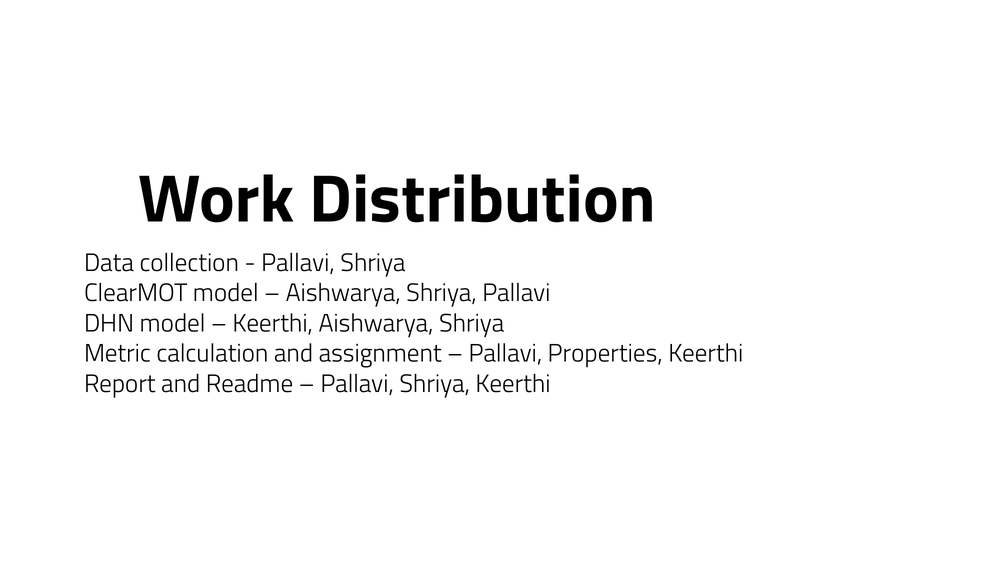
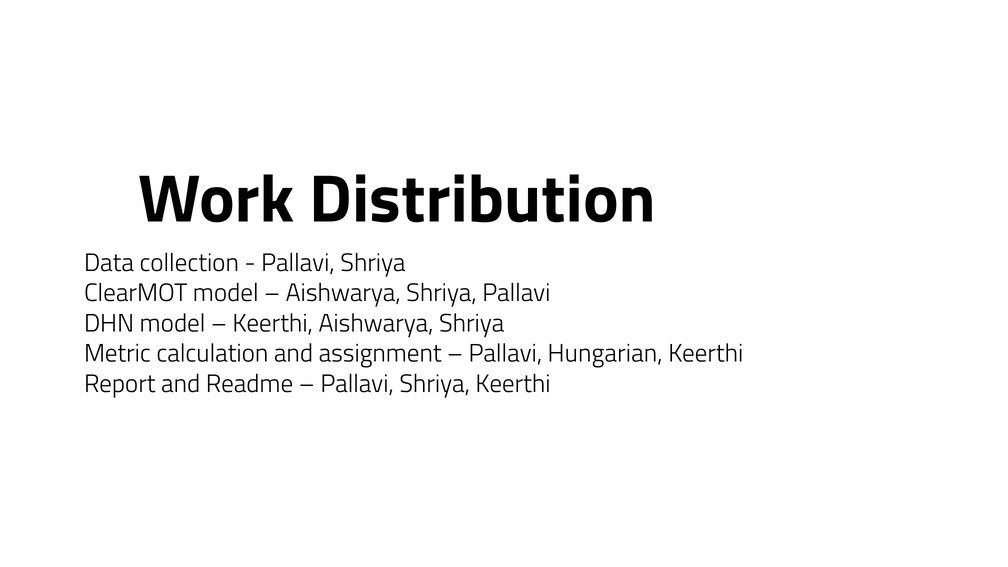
Properties: Properties -> Hungarian (605, 353)
